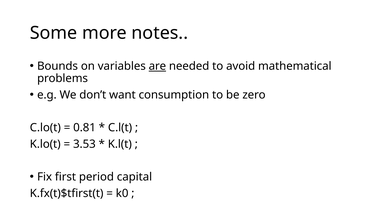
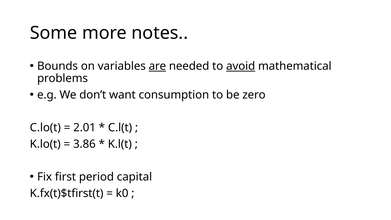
avoid underline: none -> present (241, 66)
0.81: 0.81 -> 2.01 (85, 128)
3.53: 3.53 -> 3.86 (84, 144)
